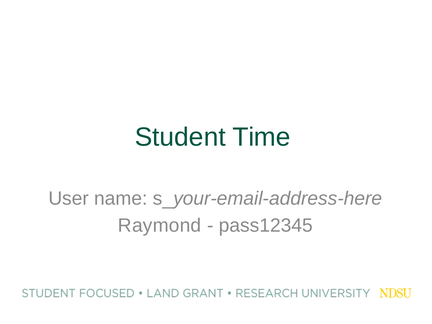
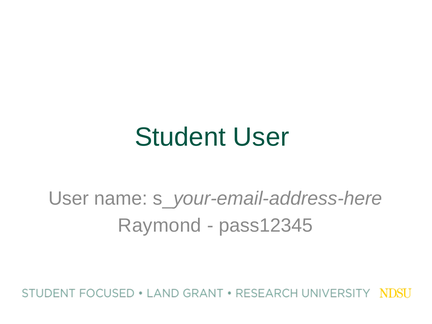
Student Time: Time -> User (261, 137)
